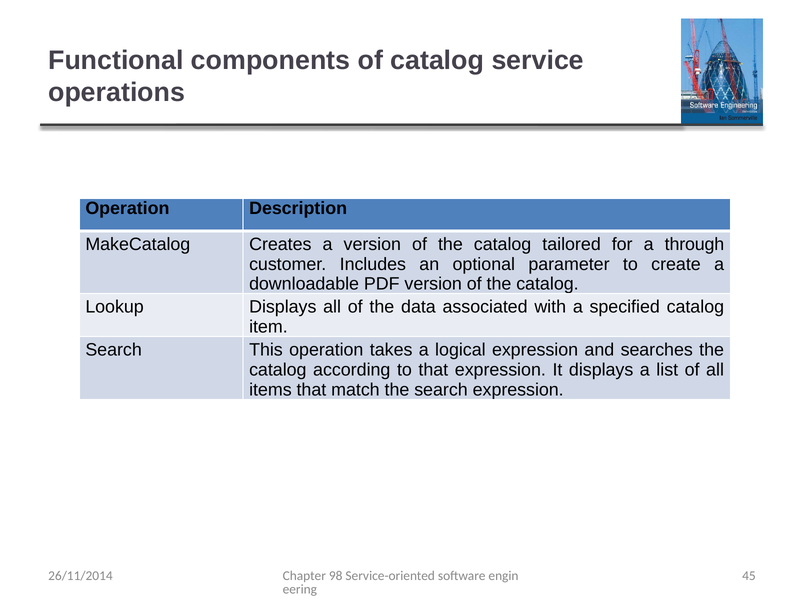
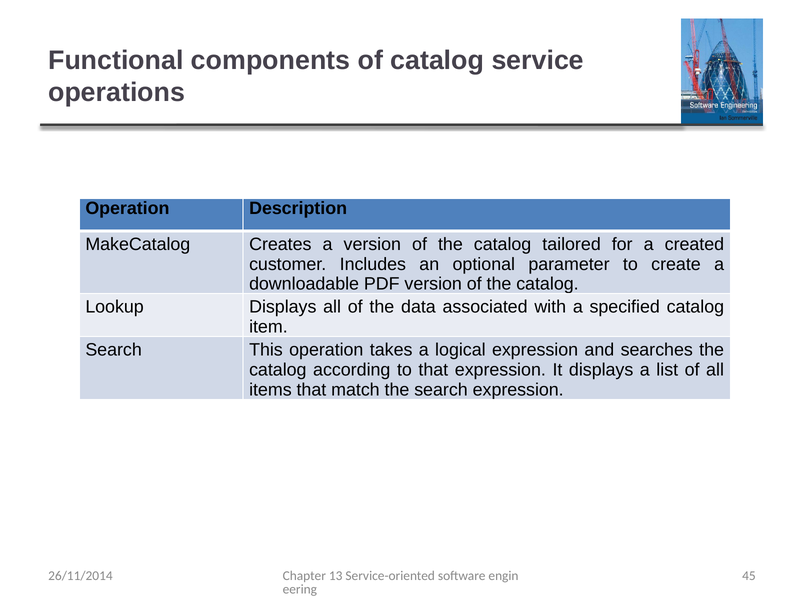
through: through -> created (694, 244)
98: 98 -> 13 (336, 576)
